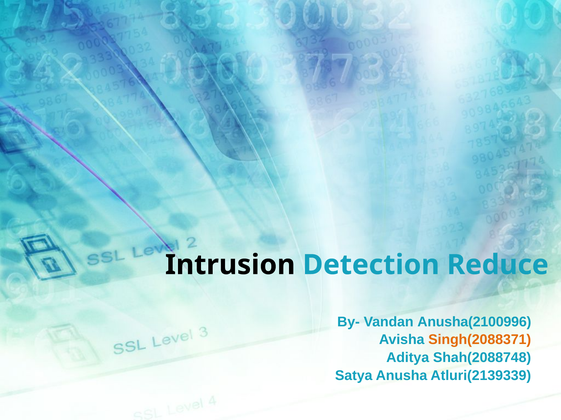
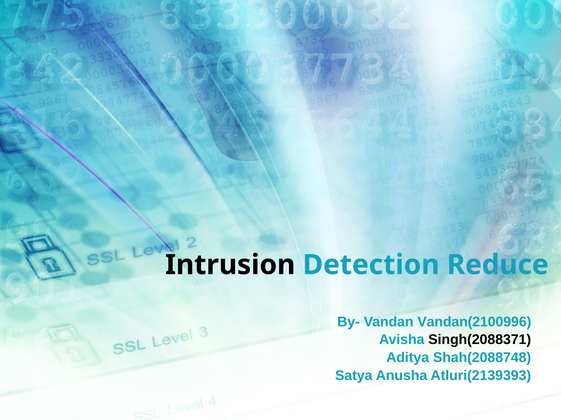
Anusha(2100996: Anusha(2100996 -> Vandan(2100996 (474, 322)
Singh(2088371 colour: orange -> black (480, 340)
Atluri(2139339: Atluri(2139339 -> Atluri(2139393 (481, 376)
